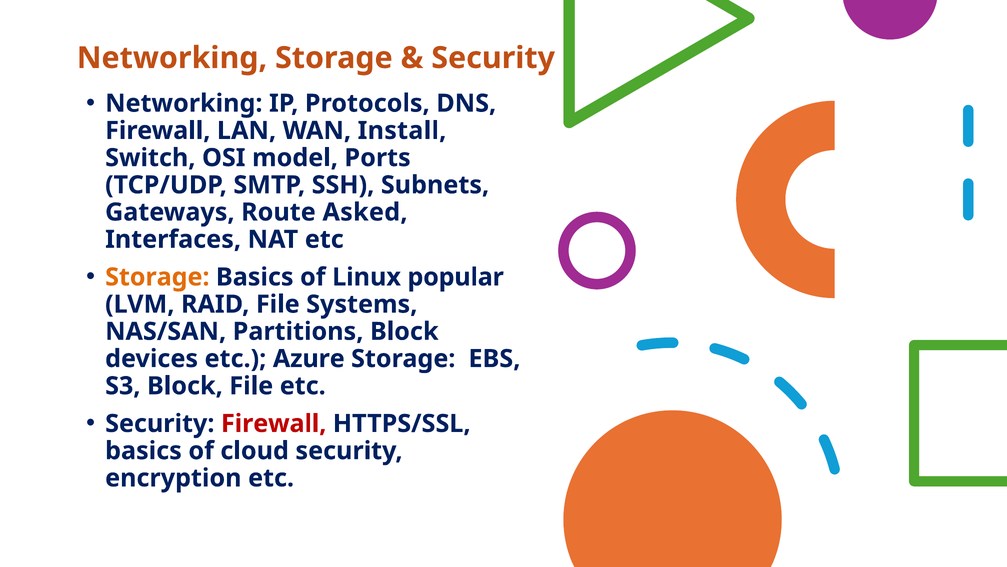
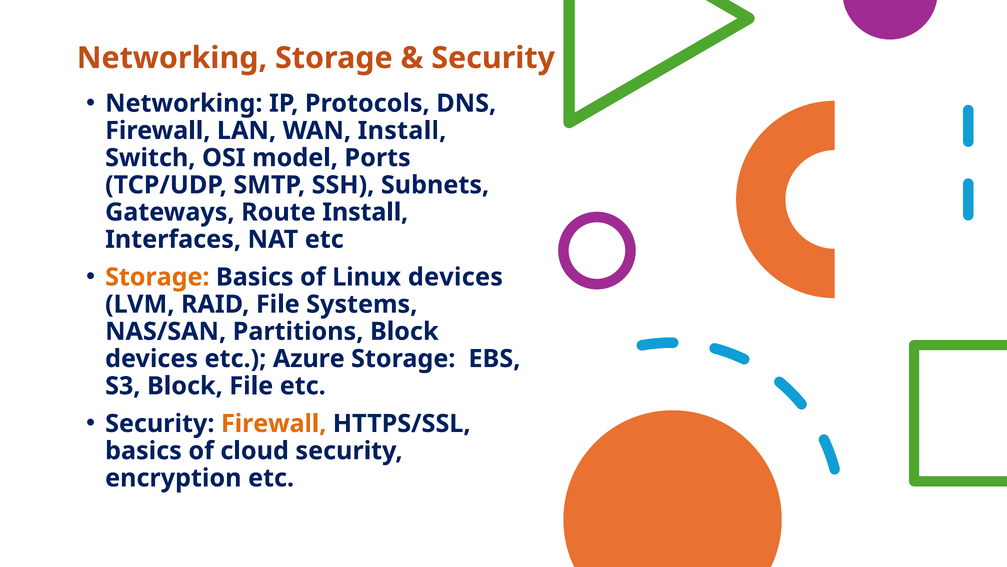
Route Asked: Asked -> Install (365, 212)
Linux popular: popular -> devices (455, 277)
Firewall colour: red -> orange (274, 423)
